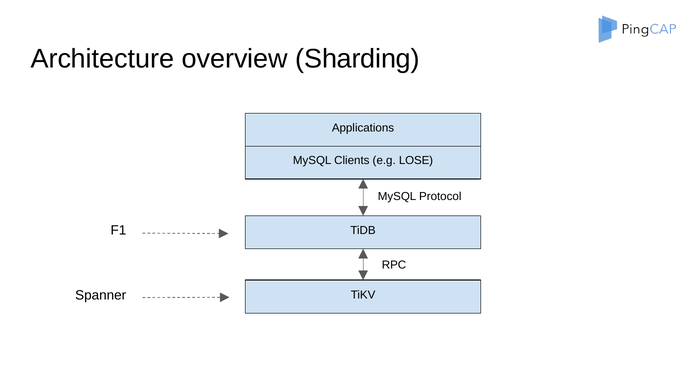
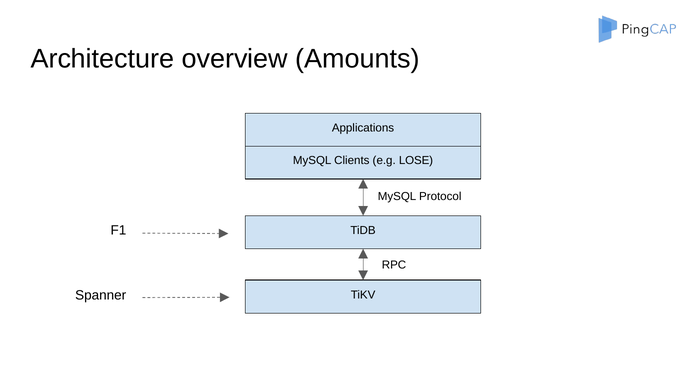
Sharding: Sharding -> Amounts (358, 59)
